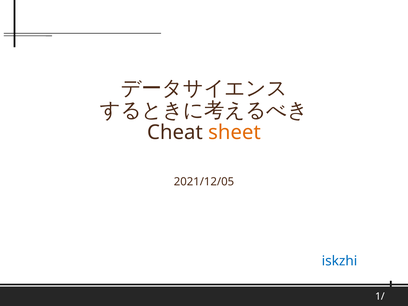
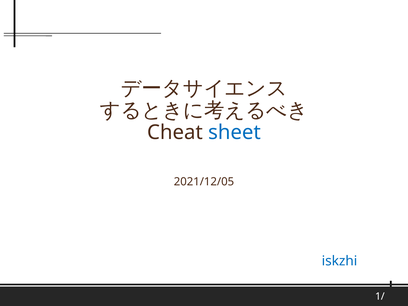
sheet colour: orange -> blue (234, 132)
